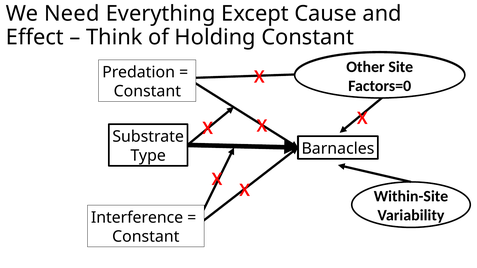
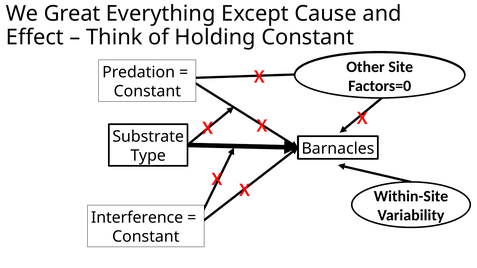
Need: Need -> Great (72, 14)
